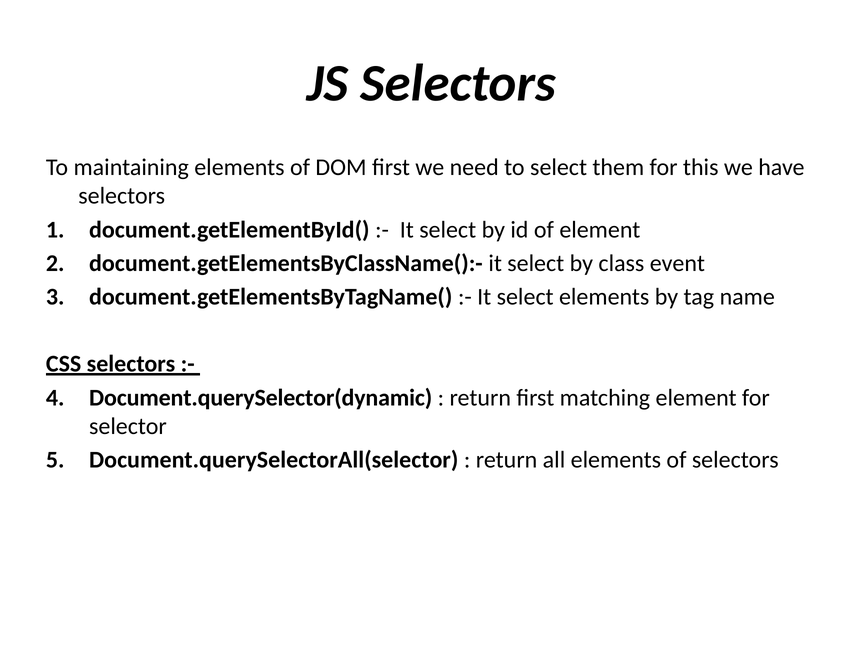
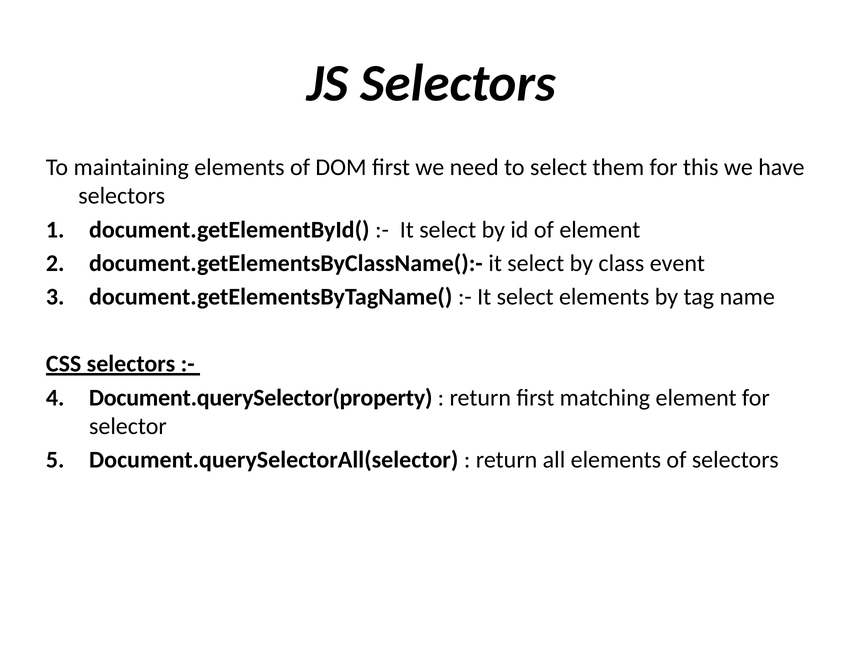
Document.querySelector(dynamic: Document.querySelector(dynamic -> Document.querySelector(property (261, 398)
